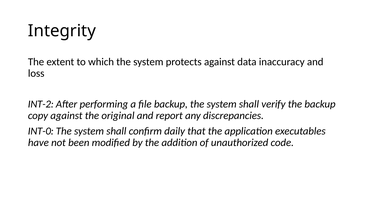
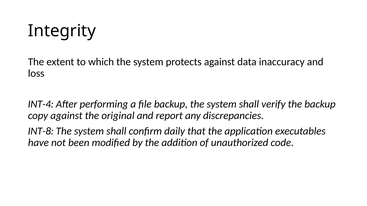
INT-2: INT-2 -> INT-4 (41, 104)
INT-0: INT-0 -> INT-8 (41, 131)
